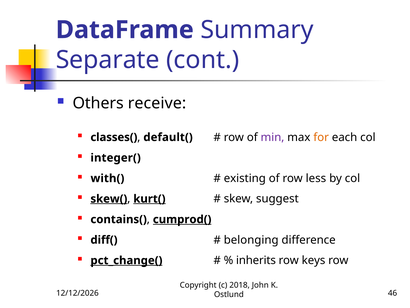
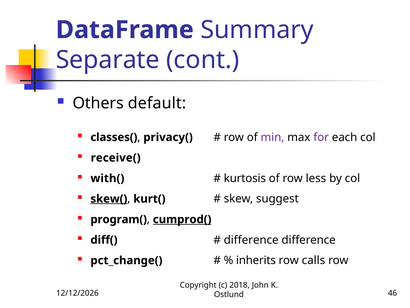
receive: receive -> default (157, 103)
default(: default( -> privacy( (168, 137)
for colour: orange -> purple (321, 137)
integer(: integer( -> receive( (116, 158)
existing: existing -> kurtosis (245, 178)
kurt( underline: present -> none (149, 199)
contains(: contains( -> program( (119, 219)
belonging: belonging -> difference (251, 240)
pct_change( underline: present -> none (126, 260)
keys: keys -> calls (313, 260)
